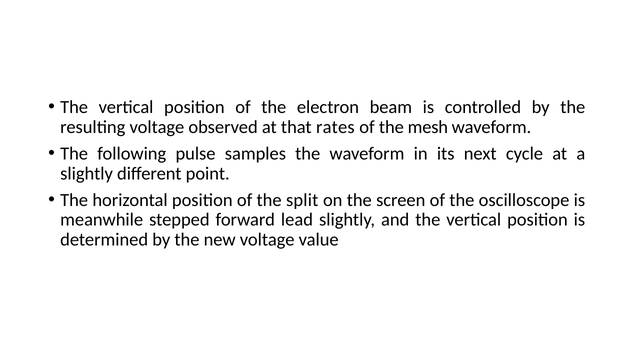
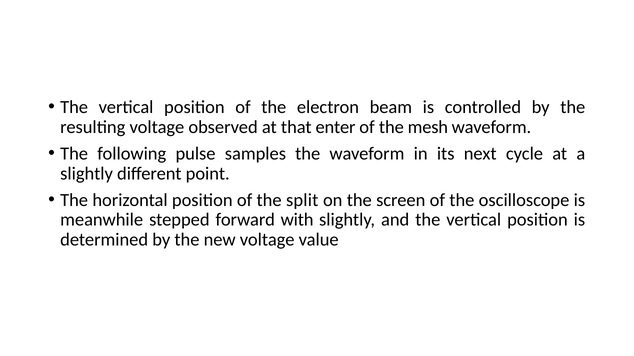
rates: rates -> enter (336, 127)
lead: lead -> with (297, 220)
